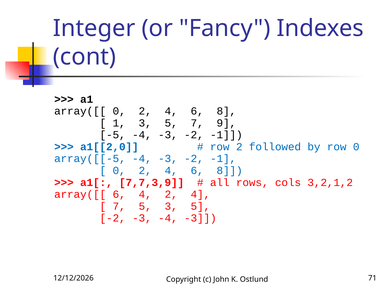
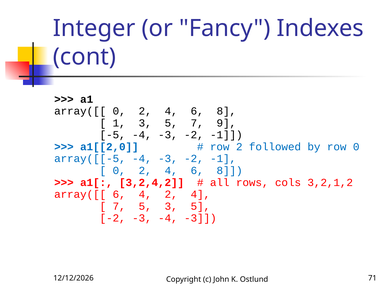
7,7,3,9: 7,7,3,9 -> 3,2,4,2 (152, 182)
